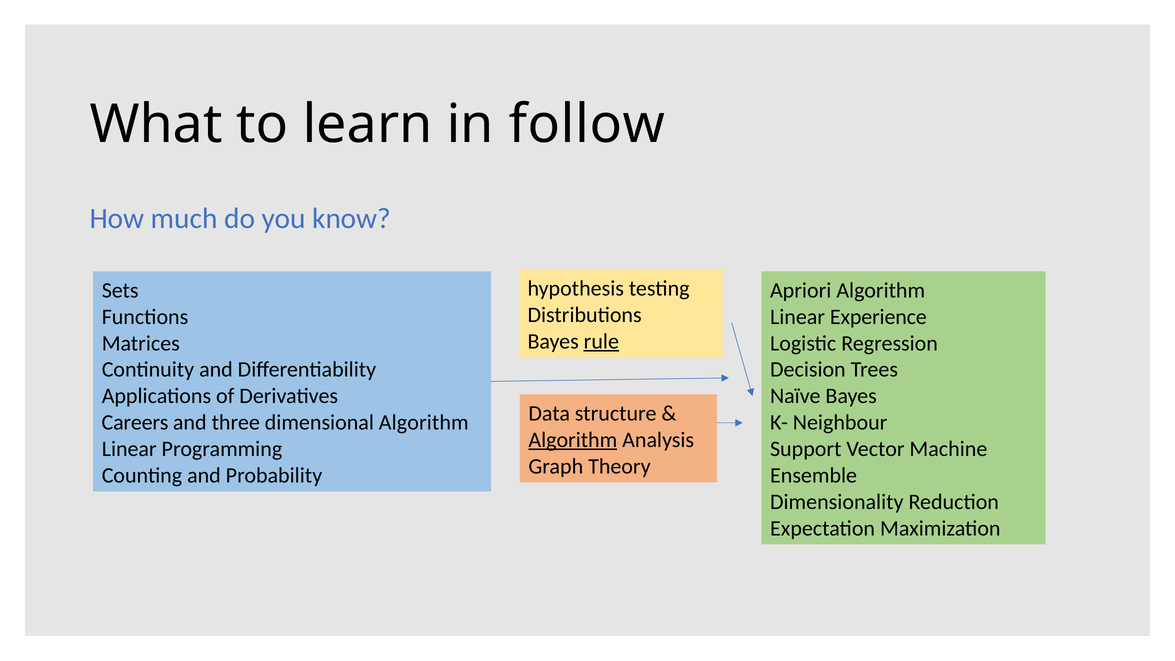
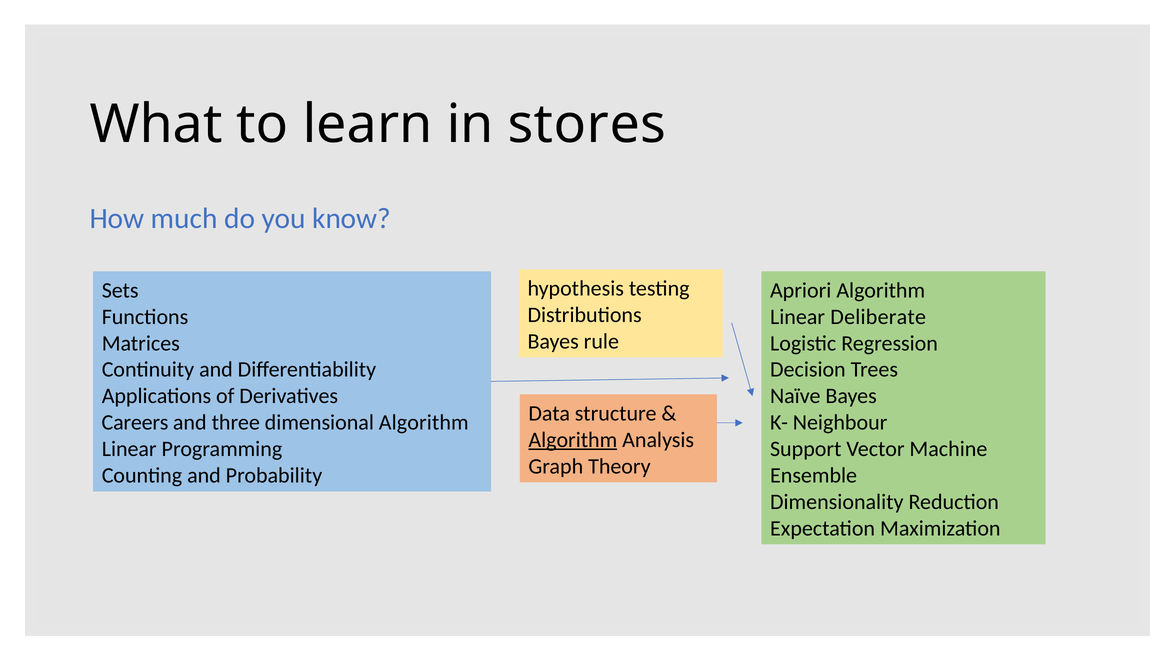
follow: follow -> stores (587, 124)
Experience: Experience -> Deliberate (878, 317)
rule underline: present -> none (601, 341)
